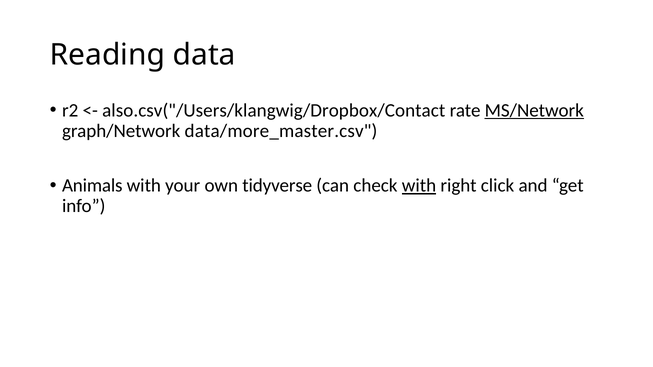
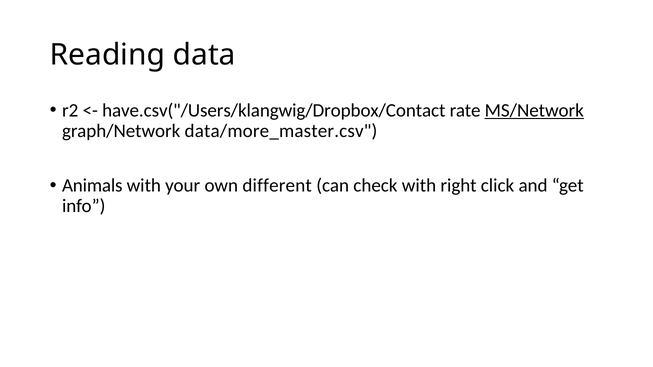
also.csv("/Users/klangwig/Dropbox/Contact: also.csv("/Users/klangwig/Dropbox/Contact -> have.csv("/Users/klangwig/Dropbox/Contact (274, 110)
tidyverse: tidyverse -> different (277, 186)
with underline: present -> none (419, 186)
